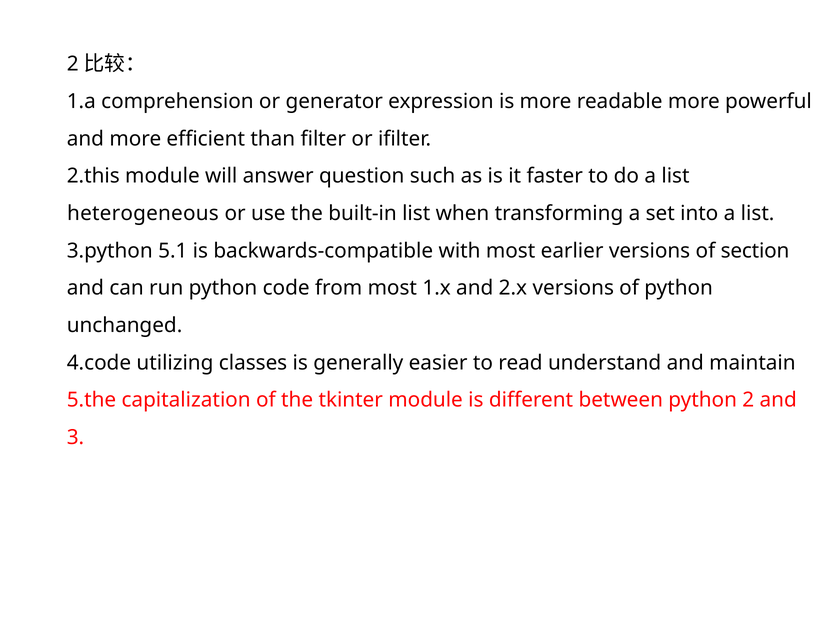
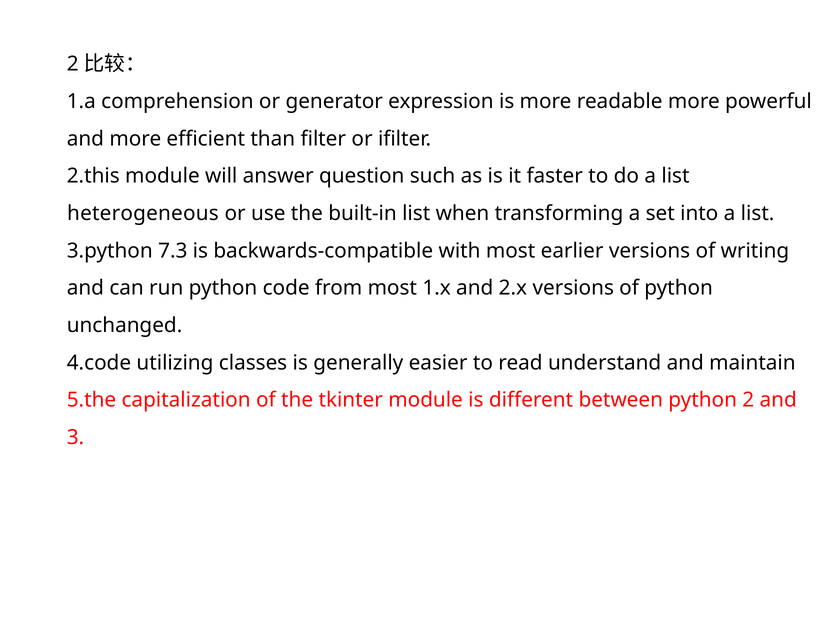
5.1: 5.1 -> 7.3 (173, 251)
section: section -> writing (755, 251)
